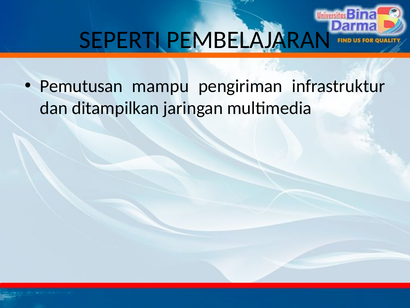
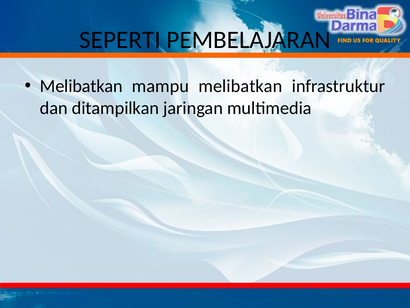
Pemutusan: Pemutusan -> Melibatkan (81, 86)
mampu pengiriman: pengiriman -> melibatkan (240, 86)
